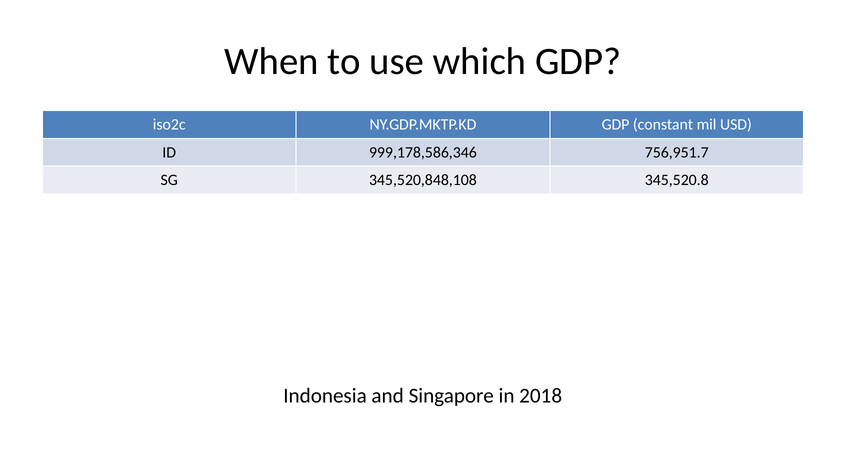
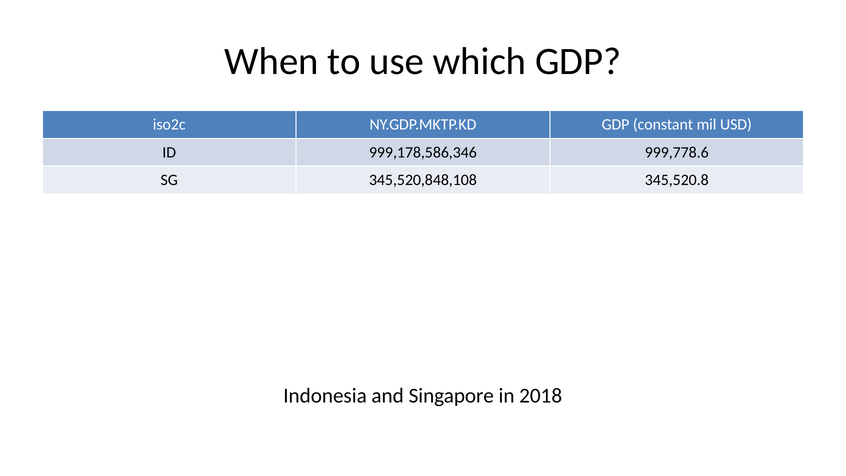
756,951.7: 756,951.7 -> 999,778.6 (677, 152)
